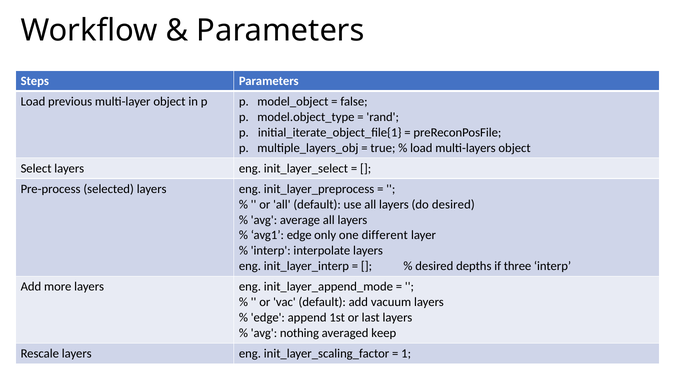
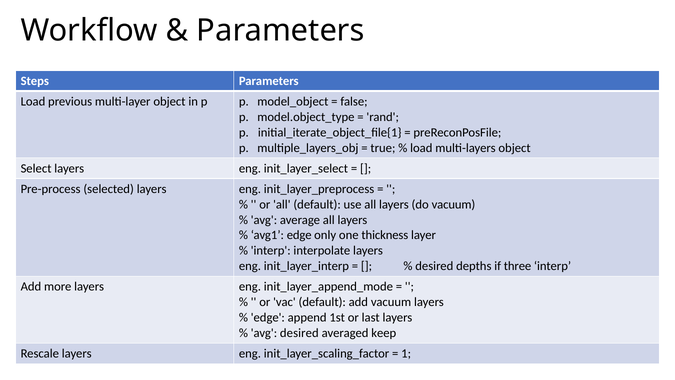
do desired: desired -> vacuum (453, 204)
different: different -> thickness (385, 235)
avg nothing: nothing -> desired (299, 333)
